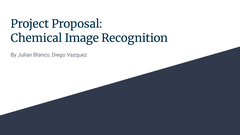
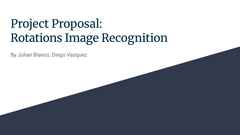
Chemical: Chemical -> Rotations (36, 38)
